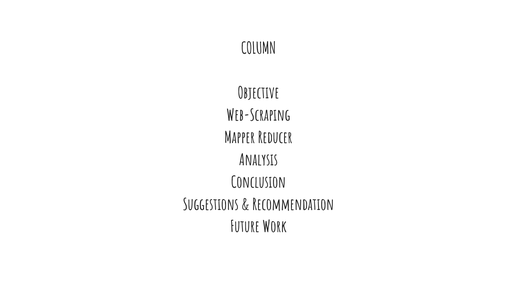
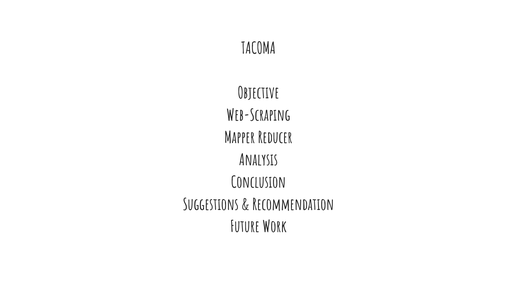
COLUMN: COLUMN -> TACOMA (258, 49)
